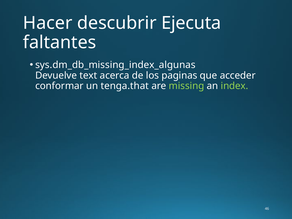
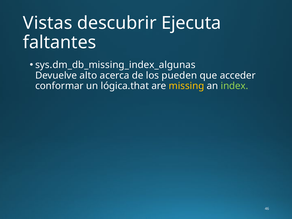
Hacer: Hacer -> Vistas (48, 23)
text: text -> alto (88, 75)
paginas: paginas -> pueden (179, 75)
tenga.that: tenga.that -> lógica.that (125, 86)
missing colour: light green -> yellow (186, 86)
